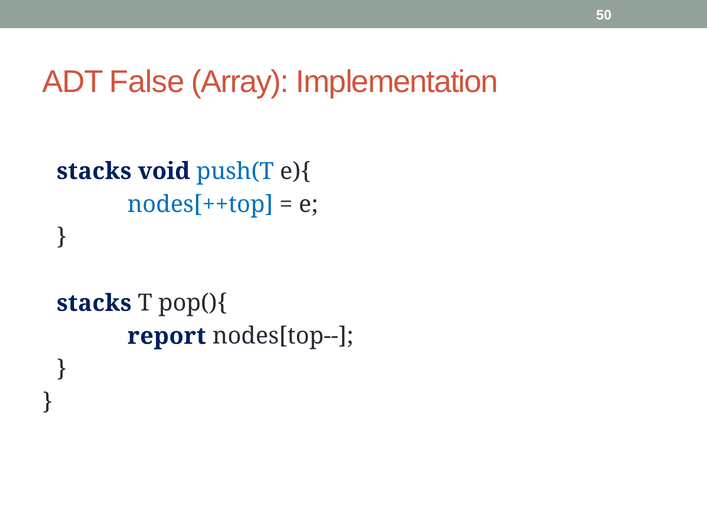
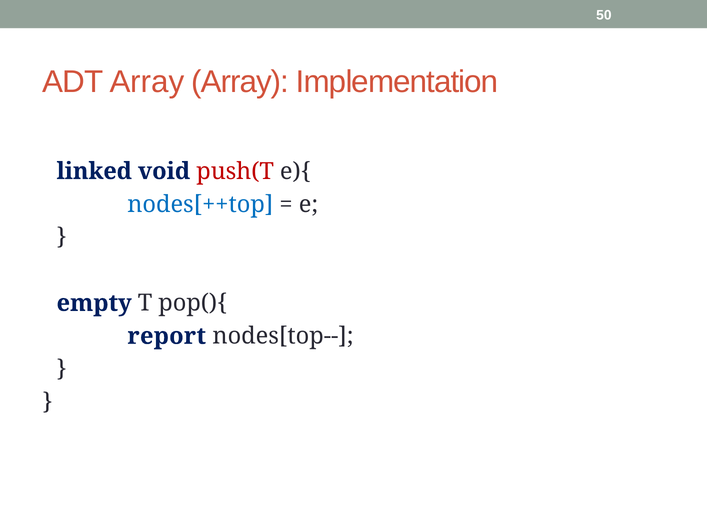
ADT False: False -> Array (147, 82)
stacks: stacks -> linked (94, 171)
push(T colour: blue -> red (235, 171)
stacks: stacks -> empty (94, 303)
